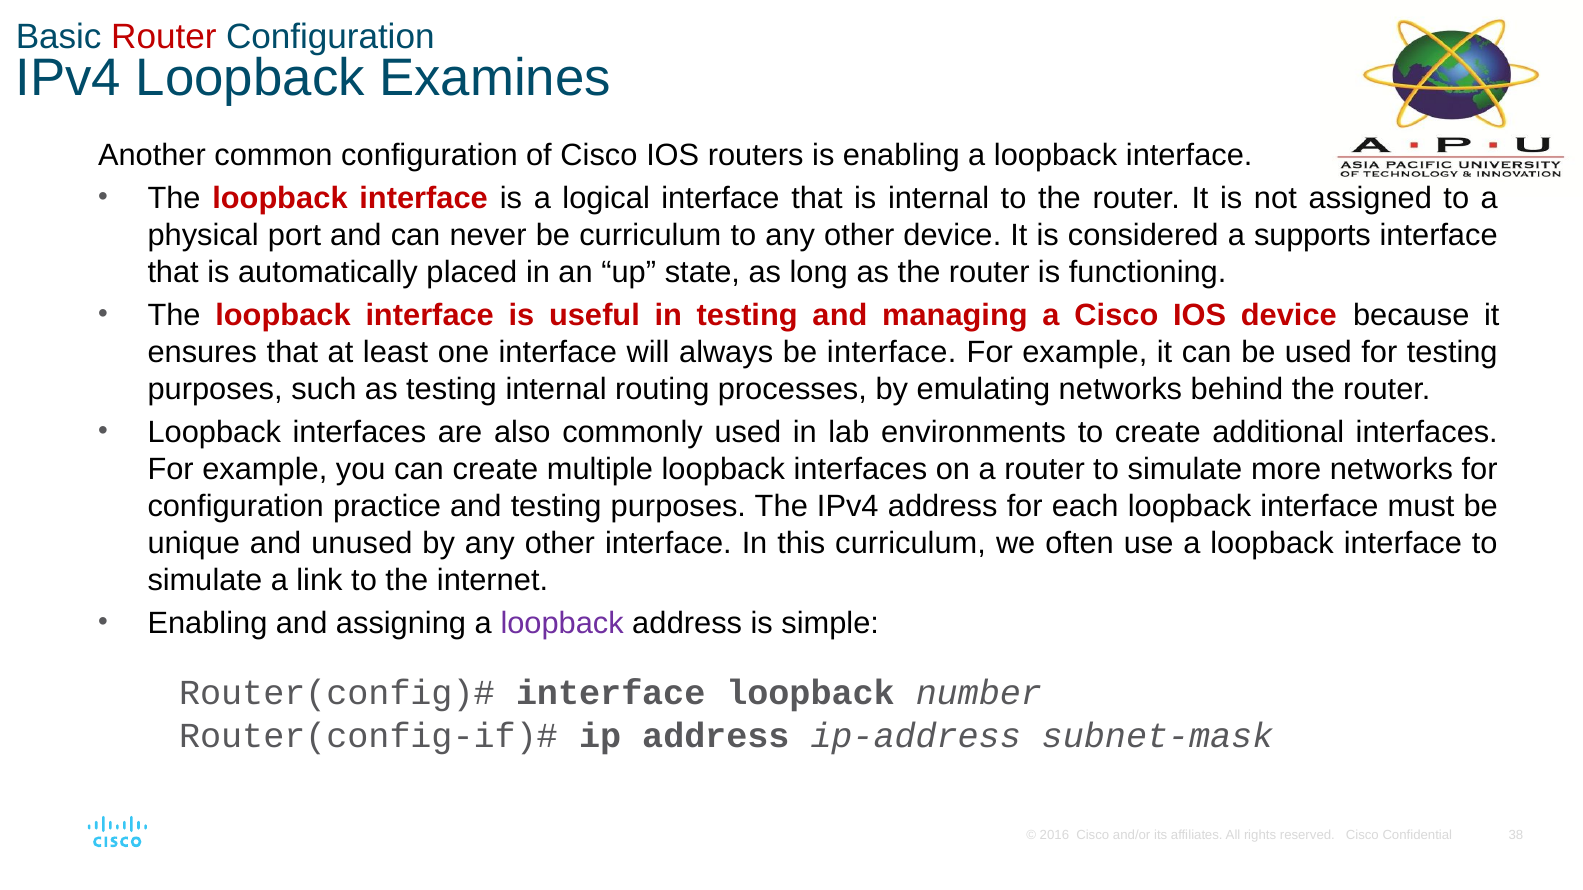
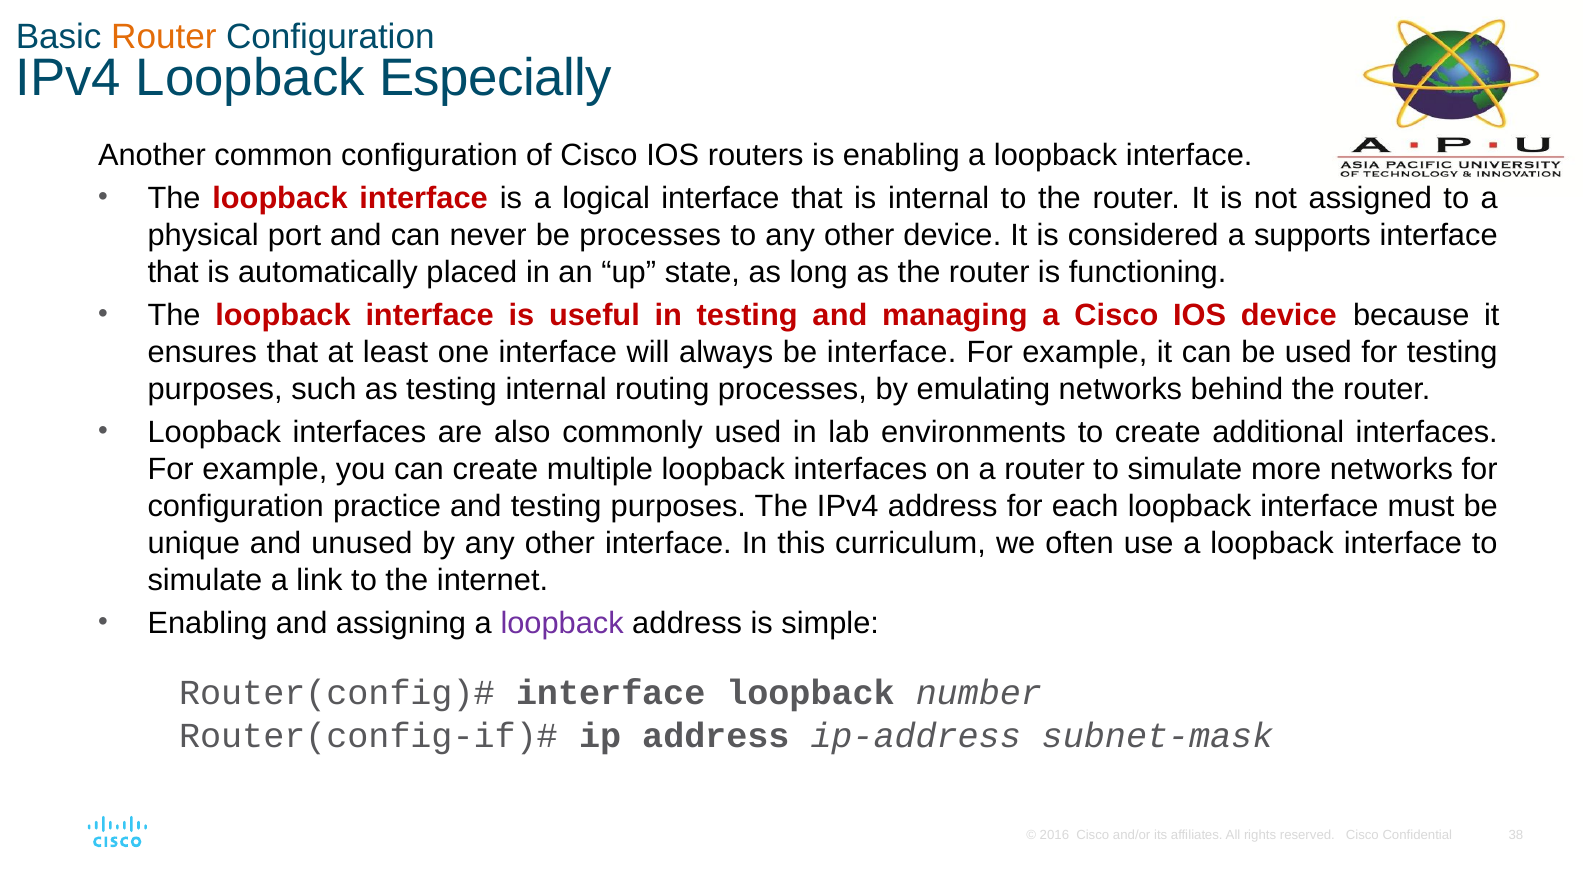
Router colour: red -> orange (164, 37)
Examines: Examines -> Especially (495, 78)
be curriculum: curriculum -> processes (650, 235)
